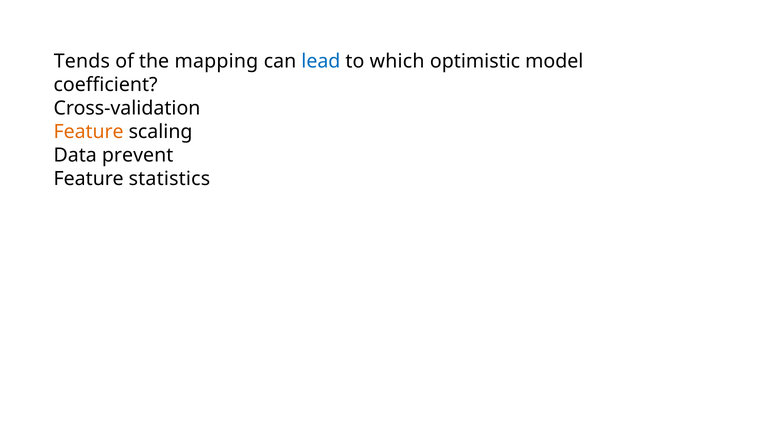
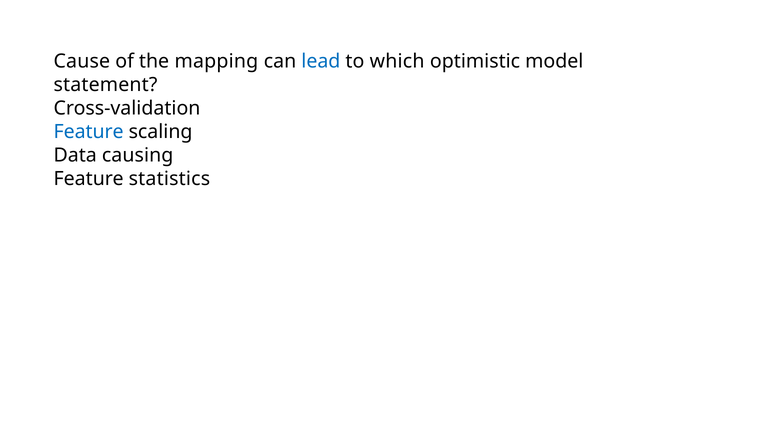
Tends: Tends -> Cause (82, 62)
coefficient: coefficient -> statement (106, 85)
Feature colour: orange -> blue (89, 132)
prevent: prevent -> causing (138, 155)
